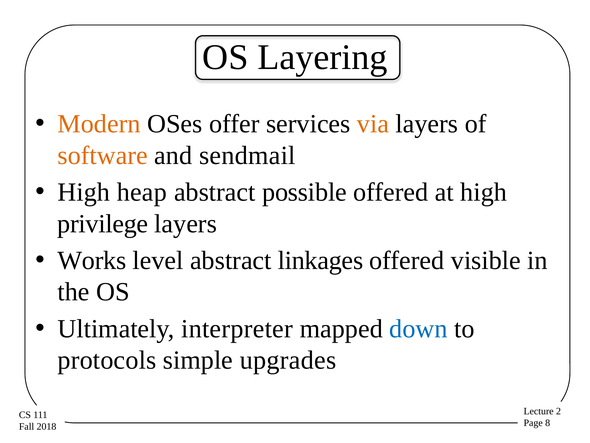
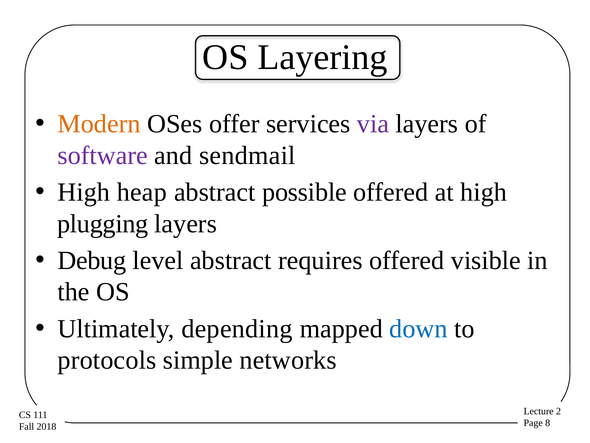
via colour: orange -> purple (373, 124)
software colour: orange -> purple (103, 155)
privilege: privilege -> plugging (103, 223)
Works: Works -> Debug (92, 260)
linkages: linkages -> requires (320, 260)
interpreter: interpreter -> depending (237, 328)
upgrades: upgrades -> networks (288, 360)
